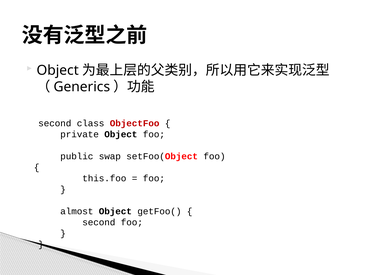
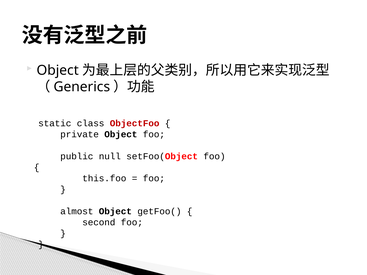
second: second -> static (55, 123)
swap: swap -> null (110, 156)
